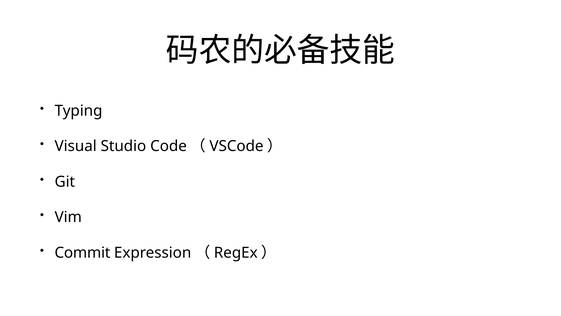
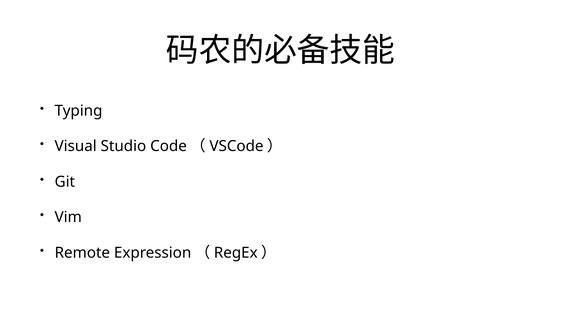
Commit: Commit -> Remote (82, 252)
